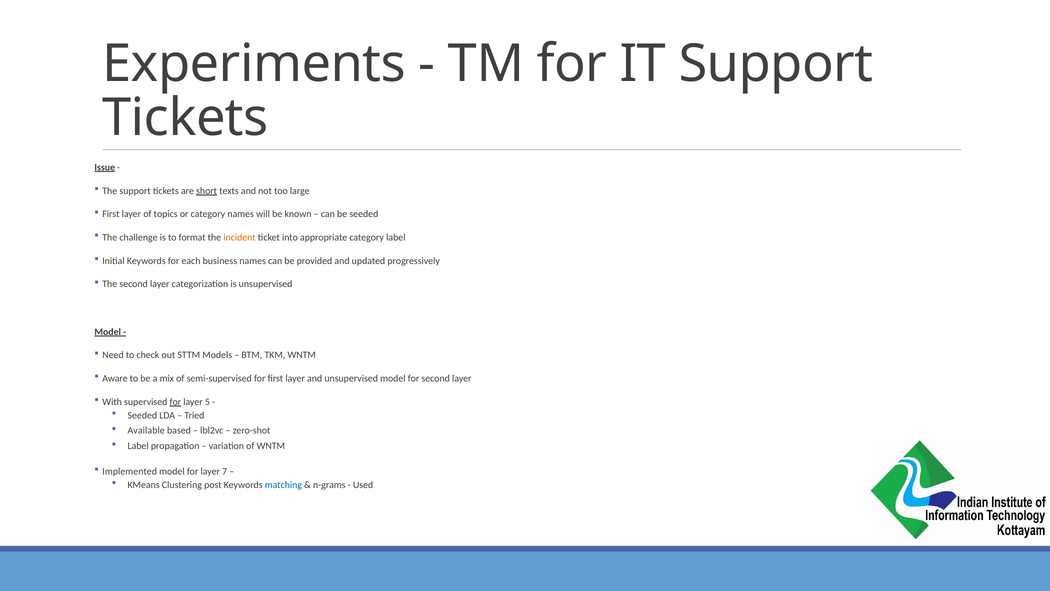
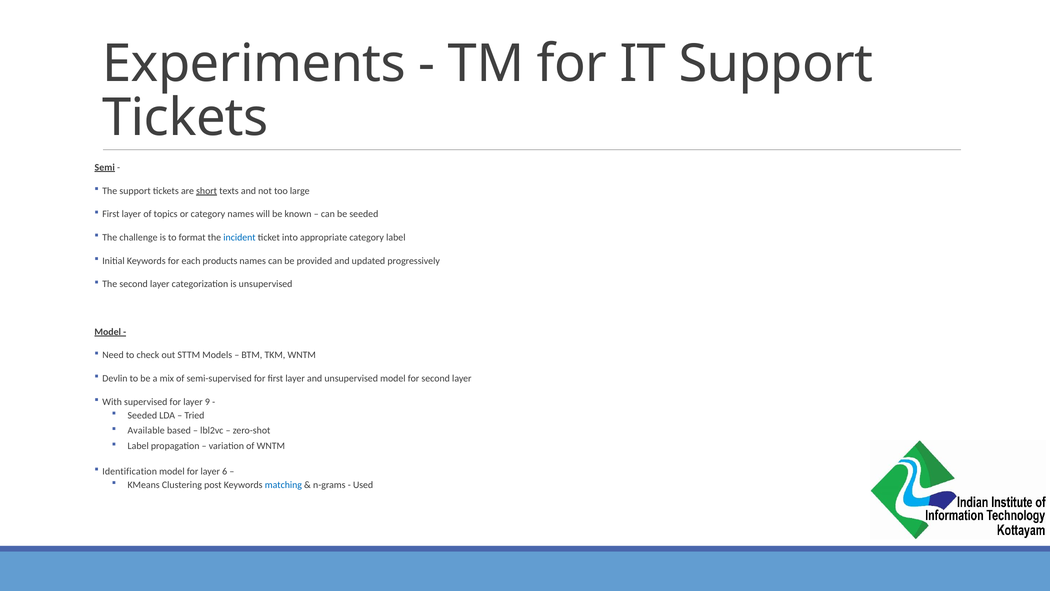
Issue: Issue -> Semi (105, 167)
incident colour: orange -> blue (239, 237)
business: business -> products (220, 261)
Aware: Aware -> Devlin (115, 378)
for underline: present -> none (175, 402)
5: 5 -> 9 (207, 402)
Implemented: Implemented -> Identification (130, 471)
7: 7 -> 6 (225, 471)
